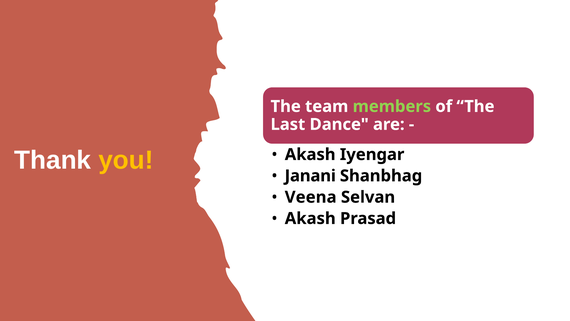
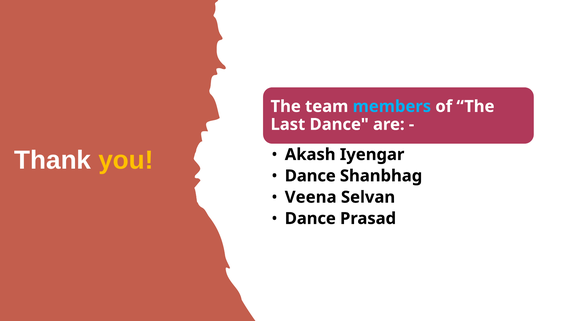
members colour: light green -> light blue (392, 106)
Janani: Janani -> Dance (310, 176)
Akash: Akash -> Dance (310, 218)
